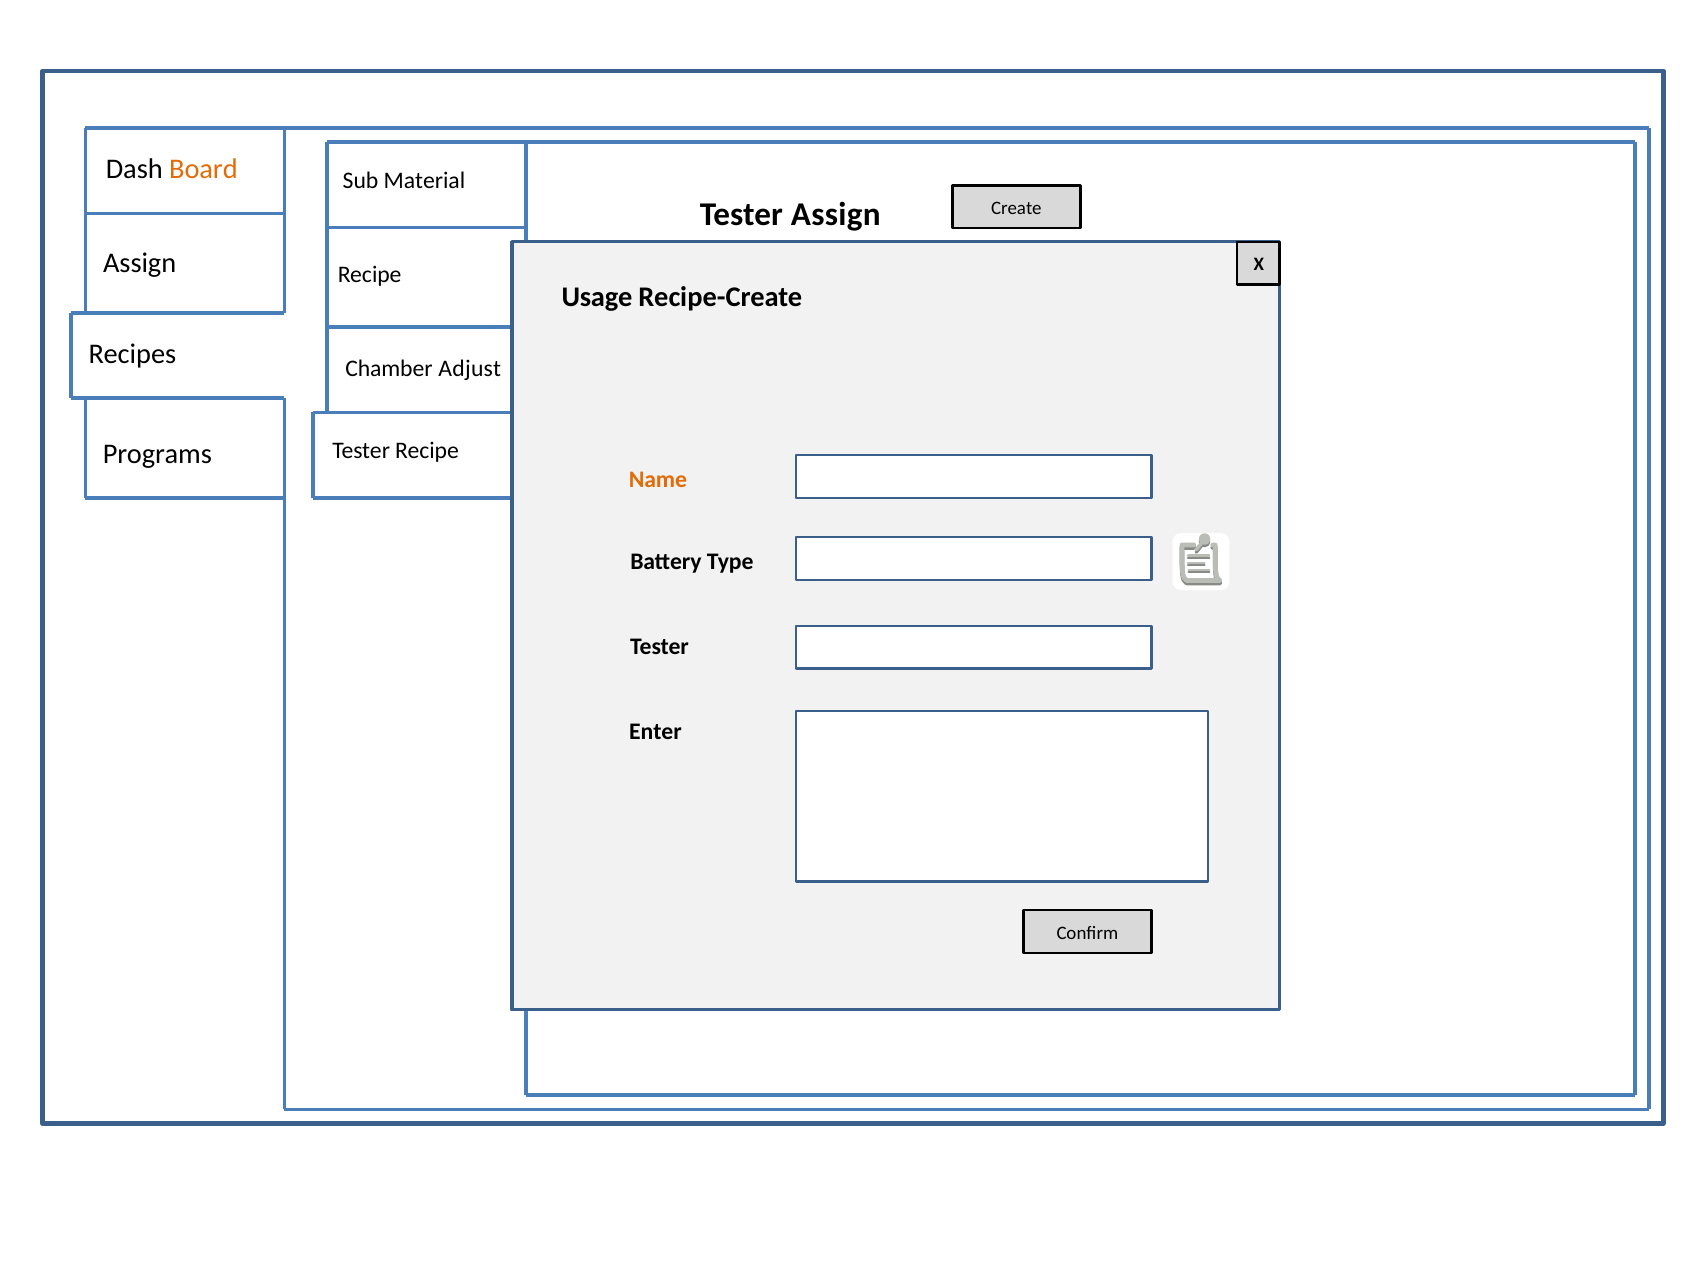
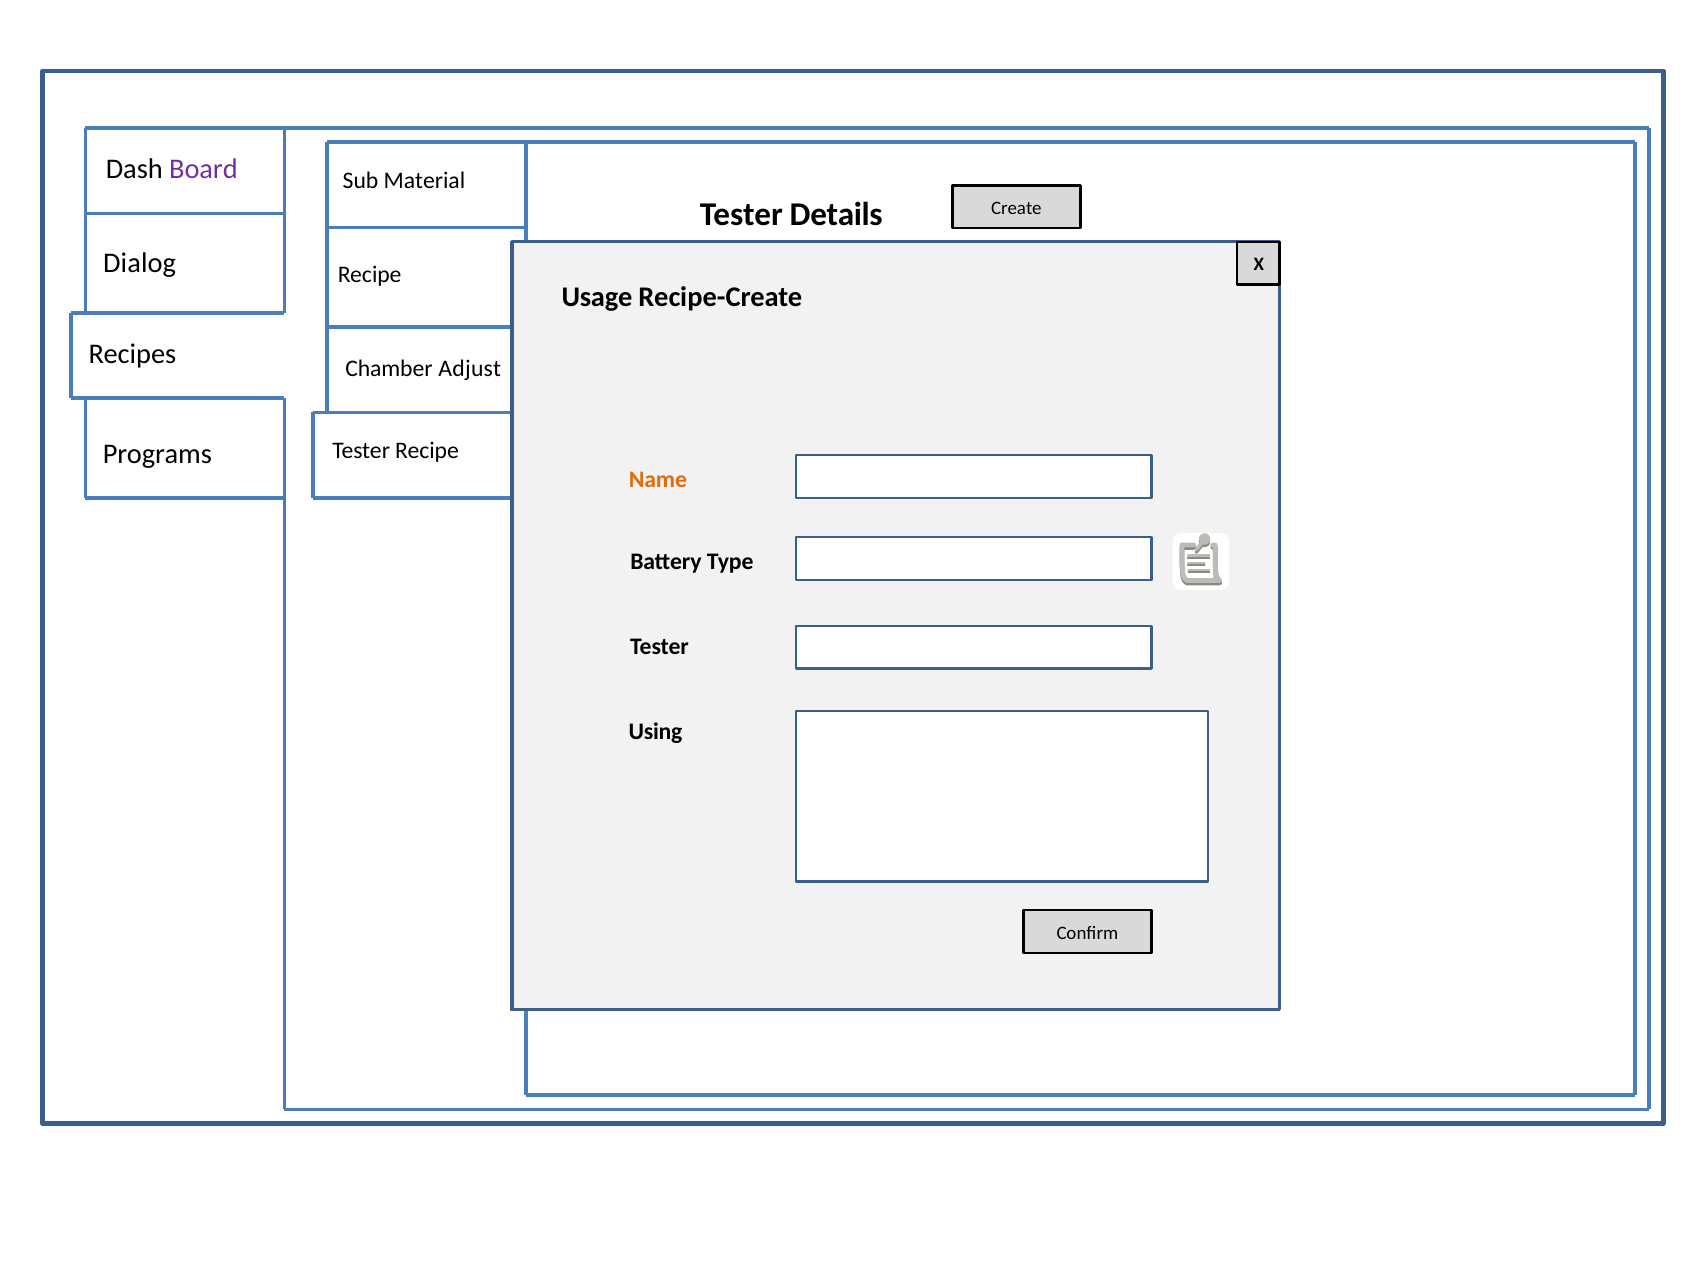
Board colour: orange -> purple (203, 170)
Tester Assign: Assign -> Details (836, 215)
Assign: Assign -> Dialog (140, 263)
Enter: Enter -> Using (656, 732)
